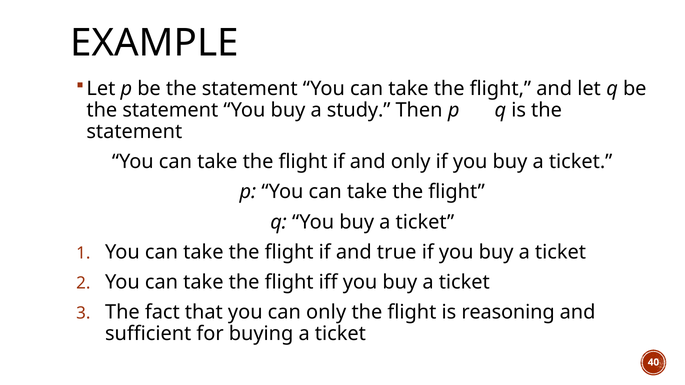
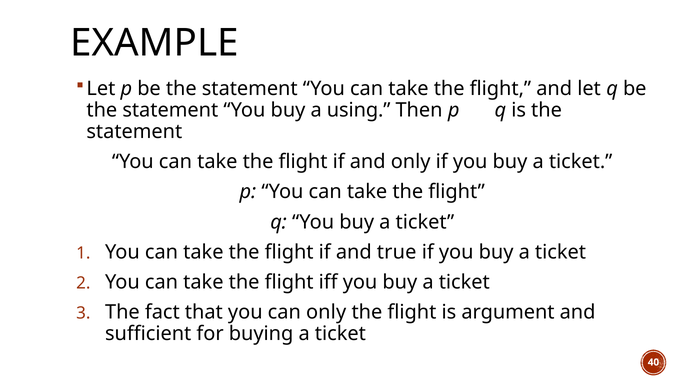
study: study -> using (359, 110)
reasoning: reasoning -> argument (508, 313)
